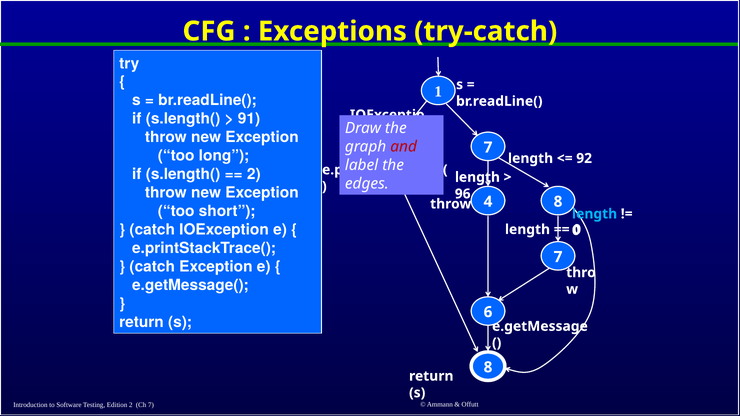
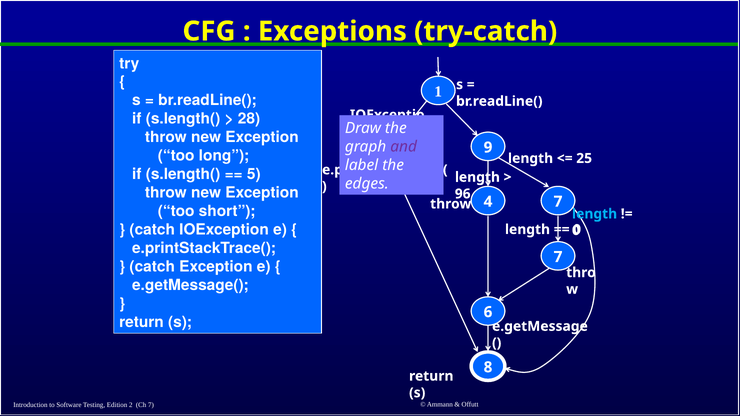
91: 91 -> 28 (249, 119)
and colour: red -> purple (404, 147)
7: 7 -> 9 (488, 148)
92: 92 -> 25 (584, 158)
2: 2 -> 5 (254, 174)
4 8: 8 -> 7 (558, 202)
